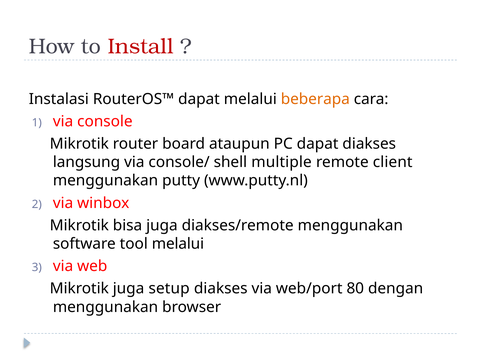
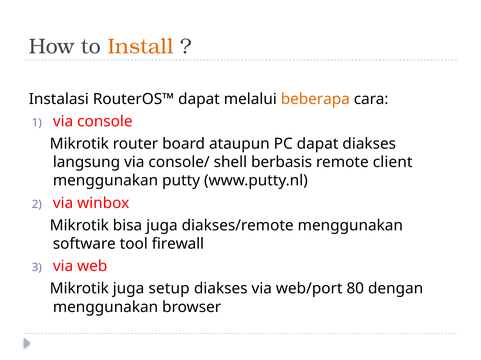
Install colour: red -> orange (141, 46)
multiple: multiple -> berbasis (282, 163)
tool melalui: melalui -> firewall (178, 244)
